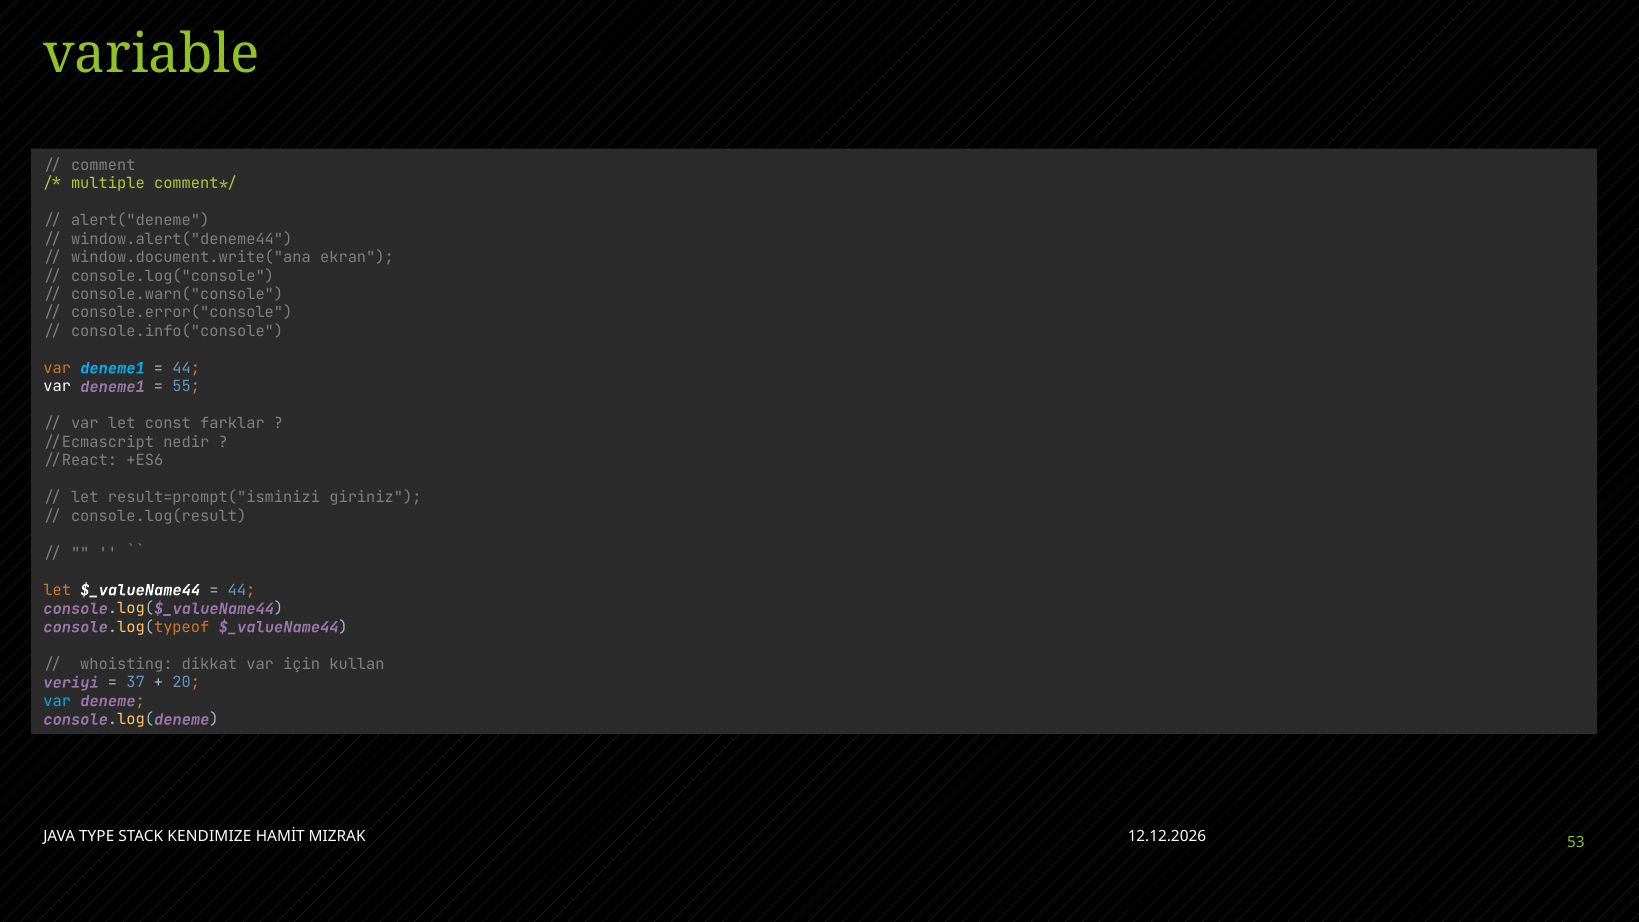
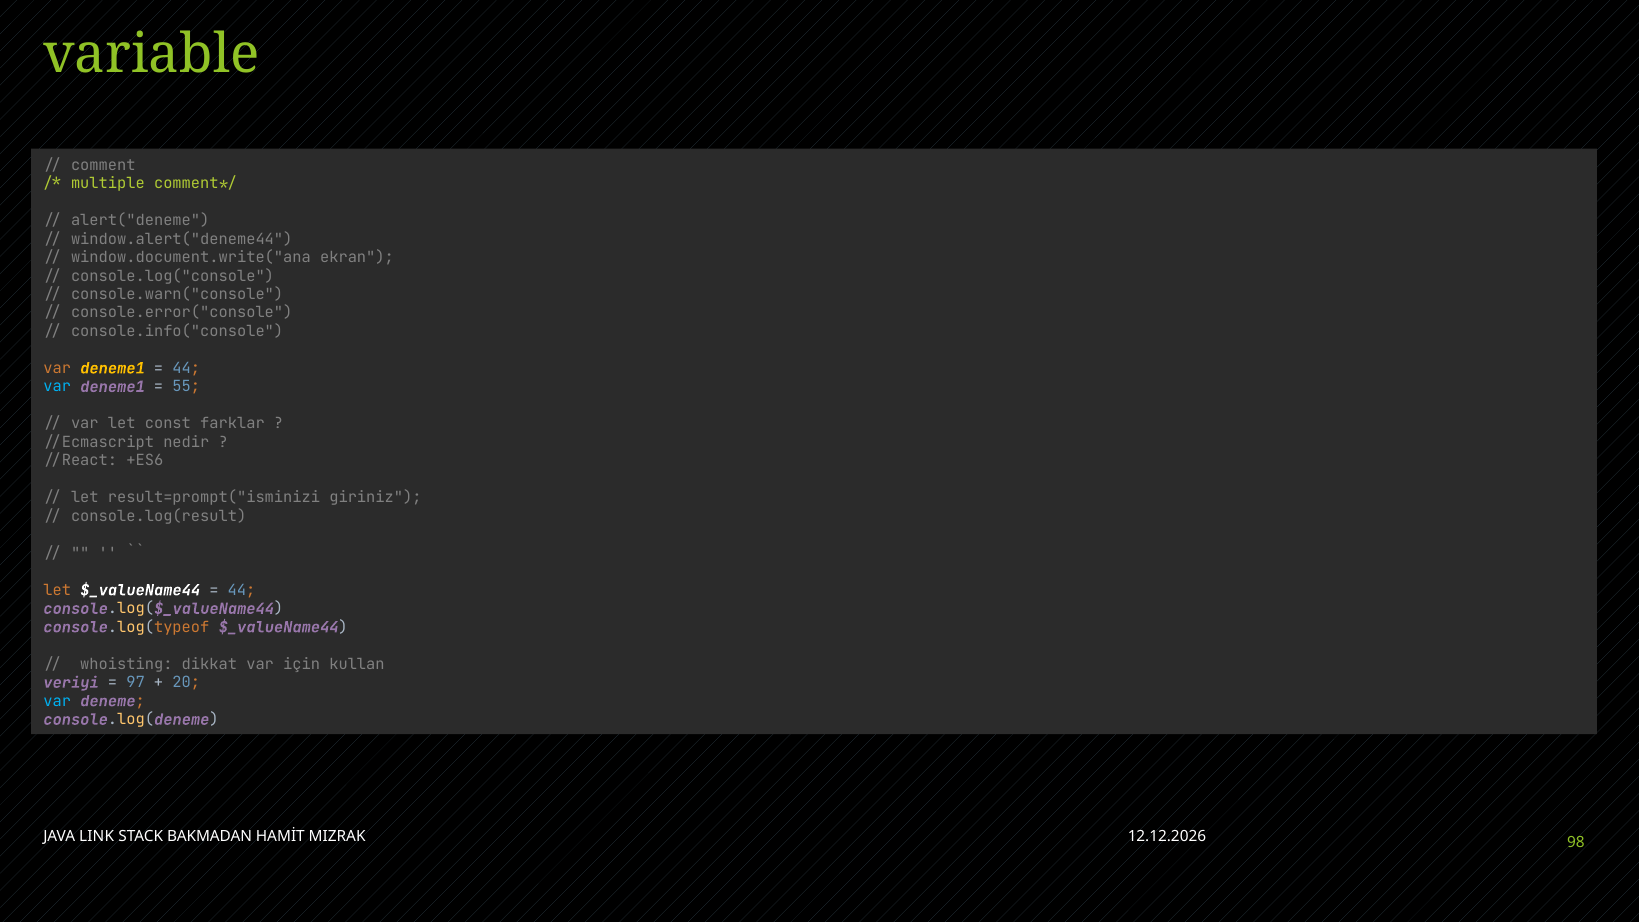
deneme1 colour: light blue -> yellow (112, 368)
var colour: white -> light blue (57, 387)
37: 37 -> 97 (136, 683)
TYPE: TYPE -> LINK (97, 837)
KENDIMIZE: KENDIMIZE -> BAKMADAN (210, 837)
53: 53 -> 98 (1576, 842)
